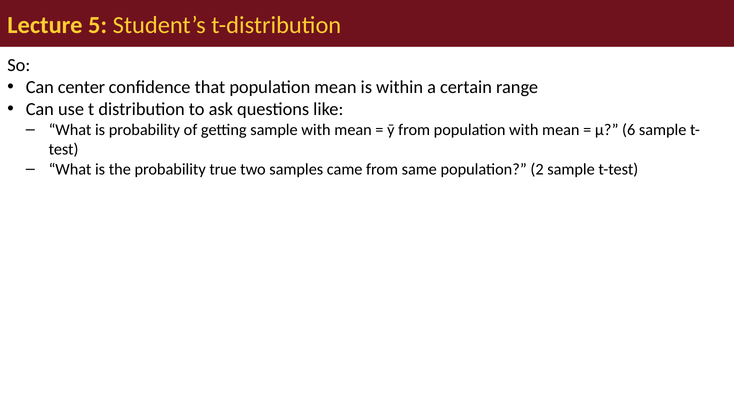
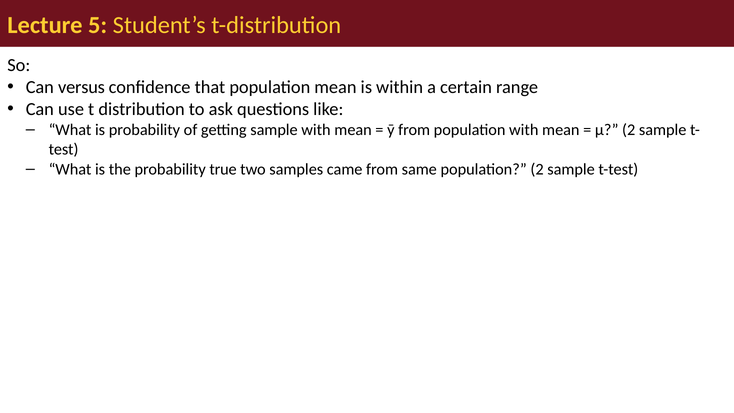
center: center -> versus (81, 87)
µ 6: 6 -> 2 (629, 130)
